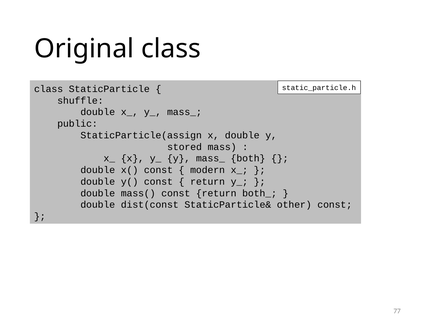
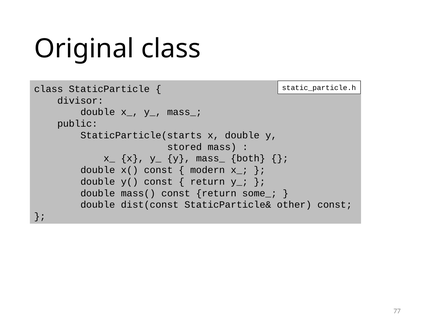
shuffle: shuffle -> divisor (80, 101)
StaticParticle(assign: StaticParticle(assign -> StaticParticle(starts (141, 135)
both_: both_ -> some_ (260, 193)
